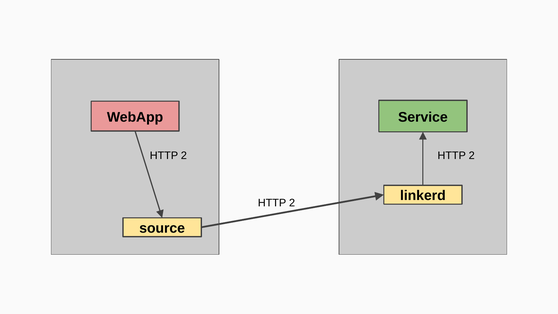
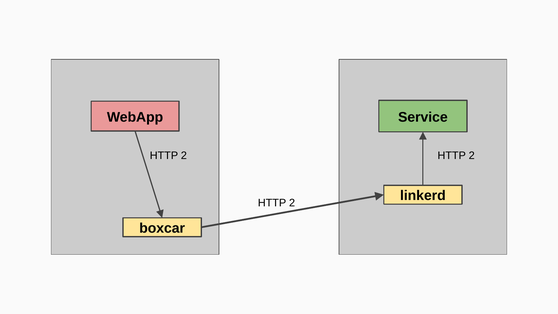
source: source -> boxcar (162, 228)
